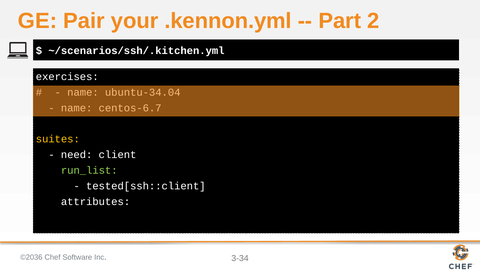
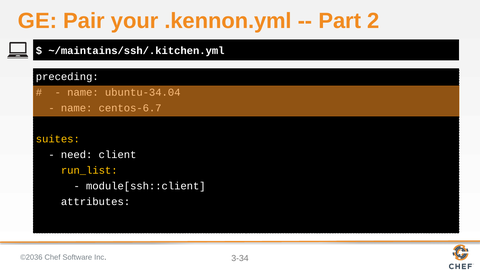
~/scenarios/ssh/.kitchen.yml: ~/scenarios/ssh/.kitchen.yml -> ~/maintains/ssh/.kitchen.yml (136, 51)
exercises: exercises -> preceding (67, 77)
run_list colour: light green -> yellow (89, 170)
tested[ssh::client: tested[ssh::client -> module[ssh::client (146, 186)
